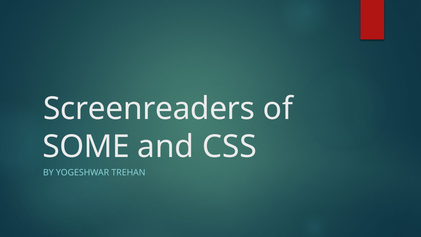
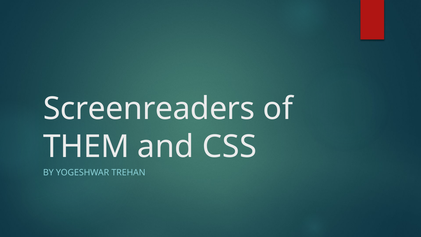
SOME: SOME -> THEM (86, 147)
